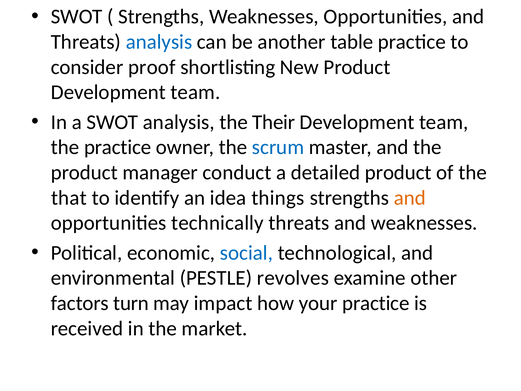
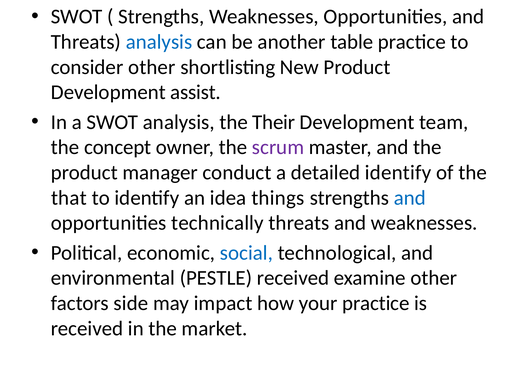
consider proof: proof -> other (152, 67)
team: team -> assist (196, 92)
the practice: practice -> concept (118, 147)
scrum colour: blue -> purple (278, 147)
detailed product: product -> identify (398, 172)
and colour: orange -> blue (410, 198)
PESTLE revolves: revolves -> received (293, 278)
turn: turn -> side (131, 303)
